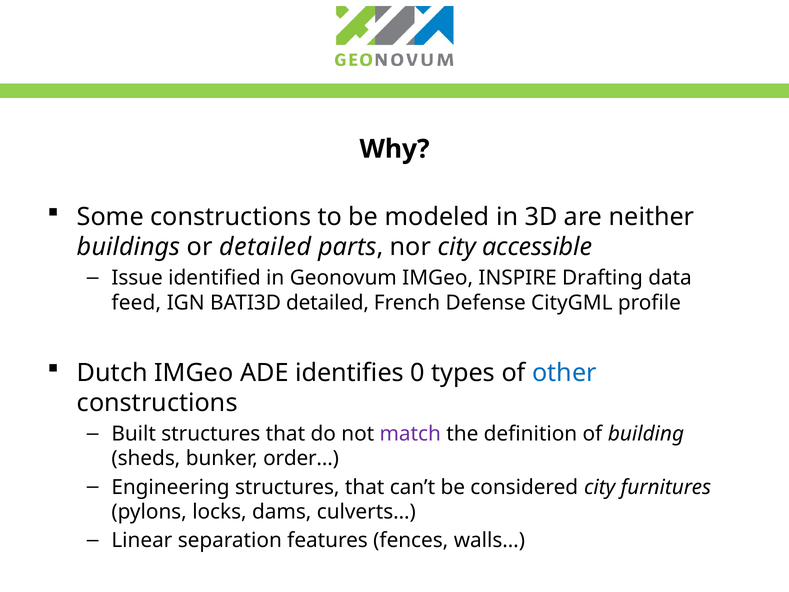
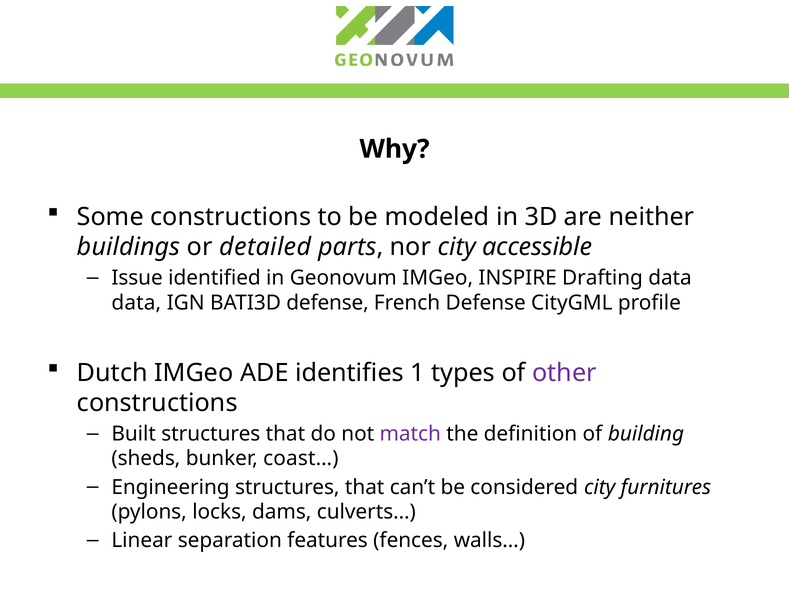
feed: feed -> data (136, 303)
BATI3D detailed: detailed -> defense (328, 303)
0: 0 -> 1 (418, 373)
other colour: blue -> purple (564, 373)
order…: order… -> coast… (301, 458)
